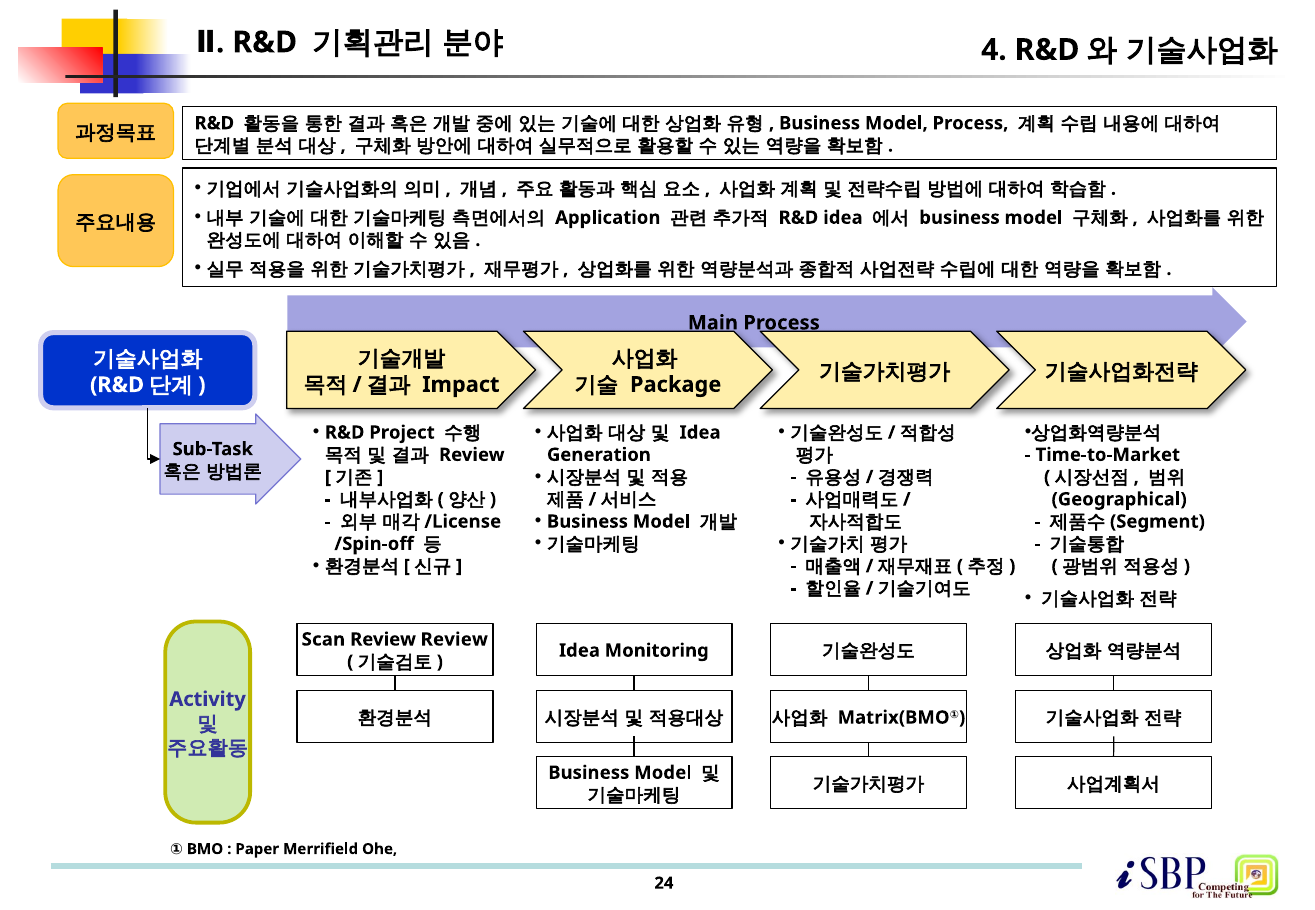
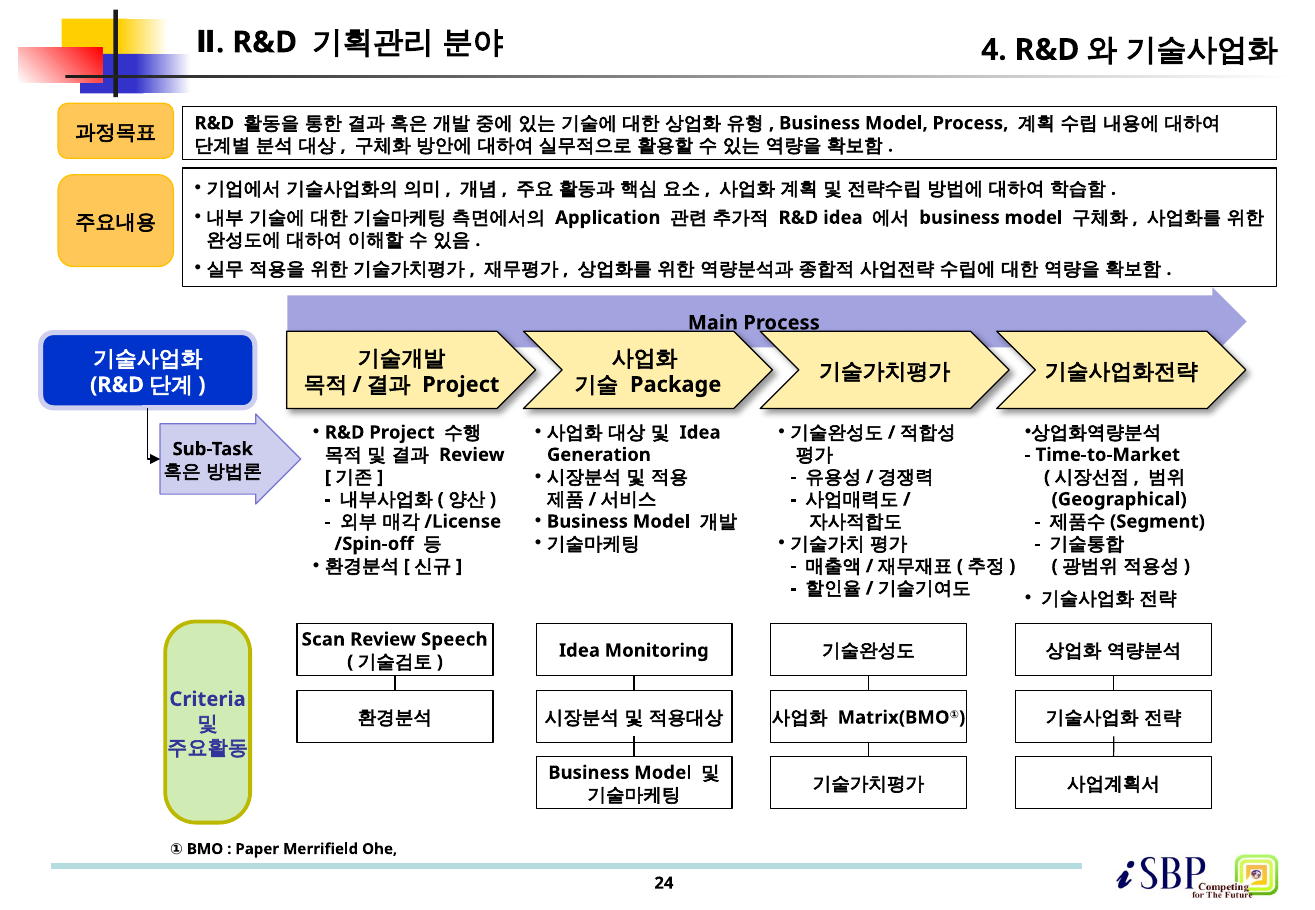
Impact: Impact -> Project (461, 385)
Review Review: Review -> Speech (454, 640)
Activity: Activity -> Criteria (208, 699)
